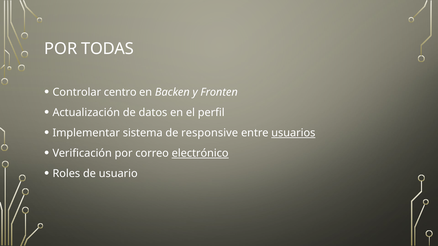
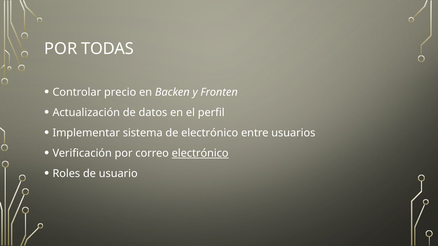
centro: centro -> precio (120, 92)
de responsive: responsive -> electrónico (210, 133)
usuarios underline: present -> none (293, 133)
